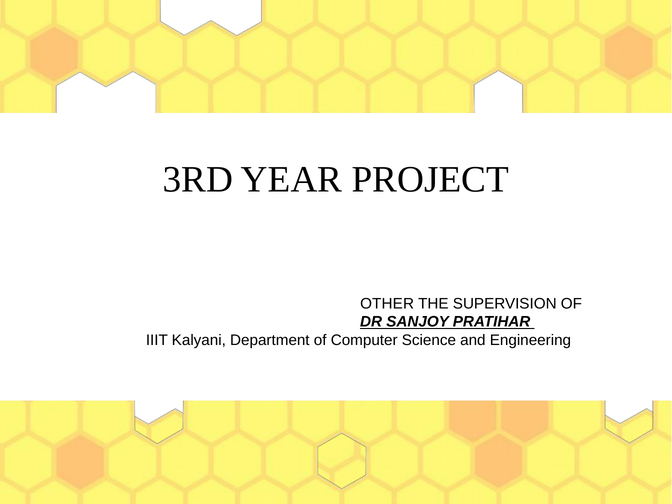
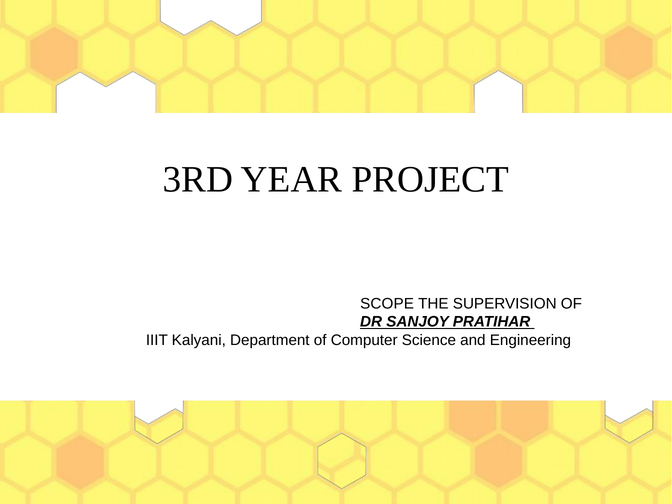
OTHER: OTHER -> SCOPE (387, 304)
